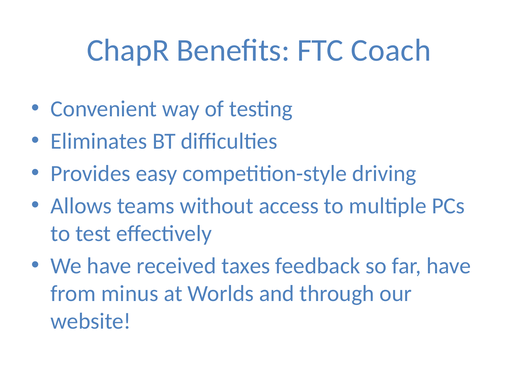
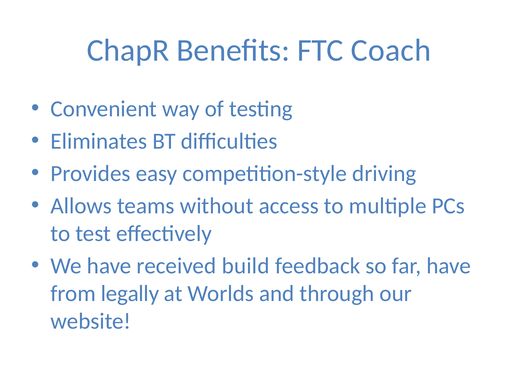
taxes: taxes -> build (246, 266)
minus: minus -> legally (130, 294)
